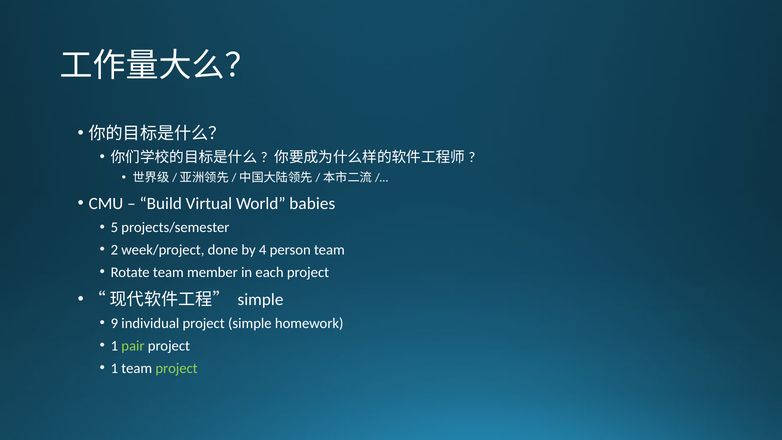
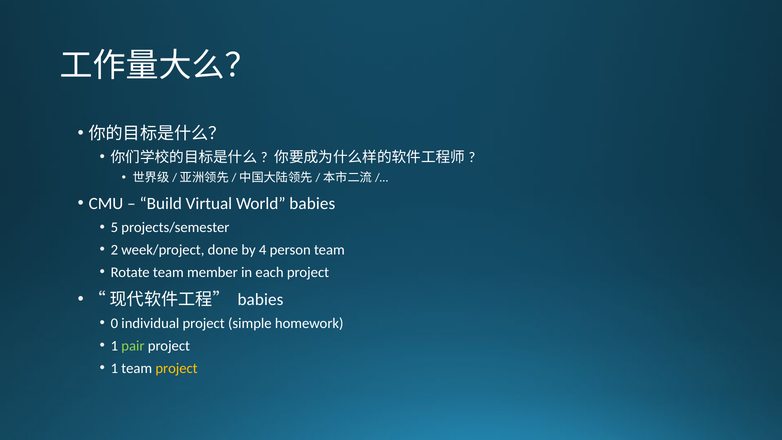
simple: simple -> babies (260, 300)
9: 9 -> 0 (114, 323)
project colour: light green -> yellow (177, 368)
